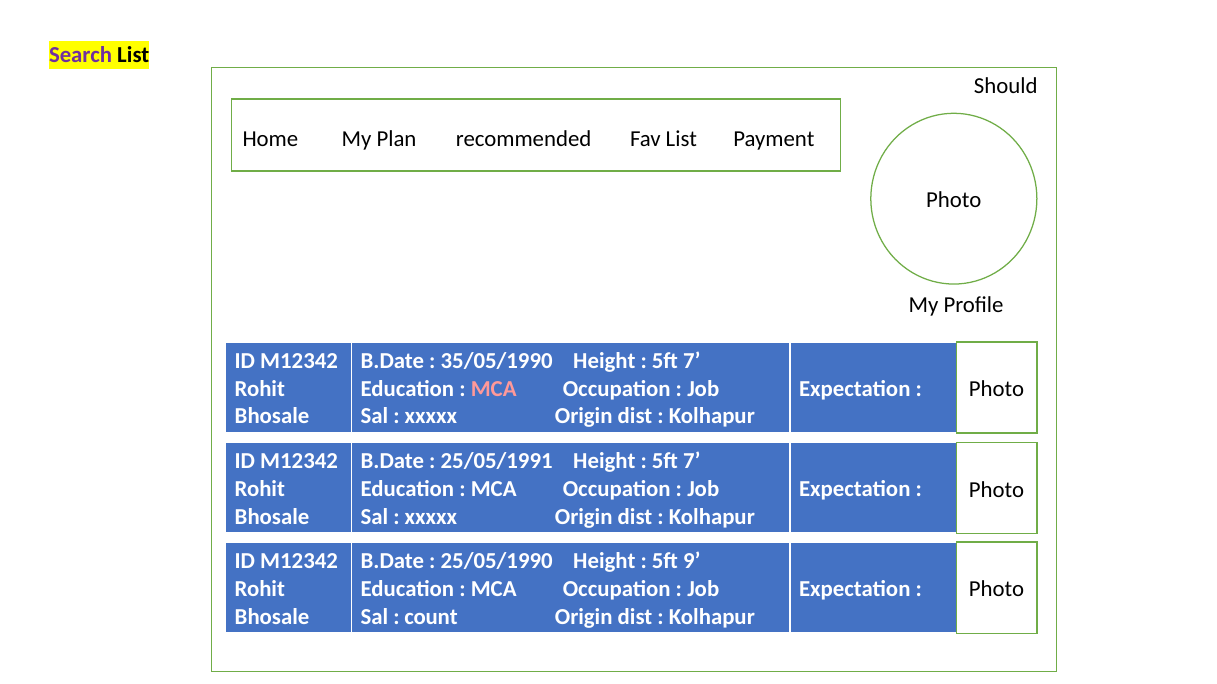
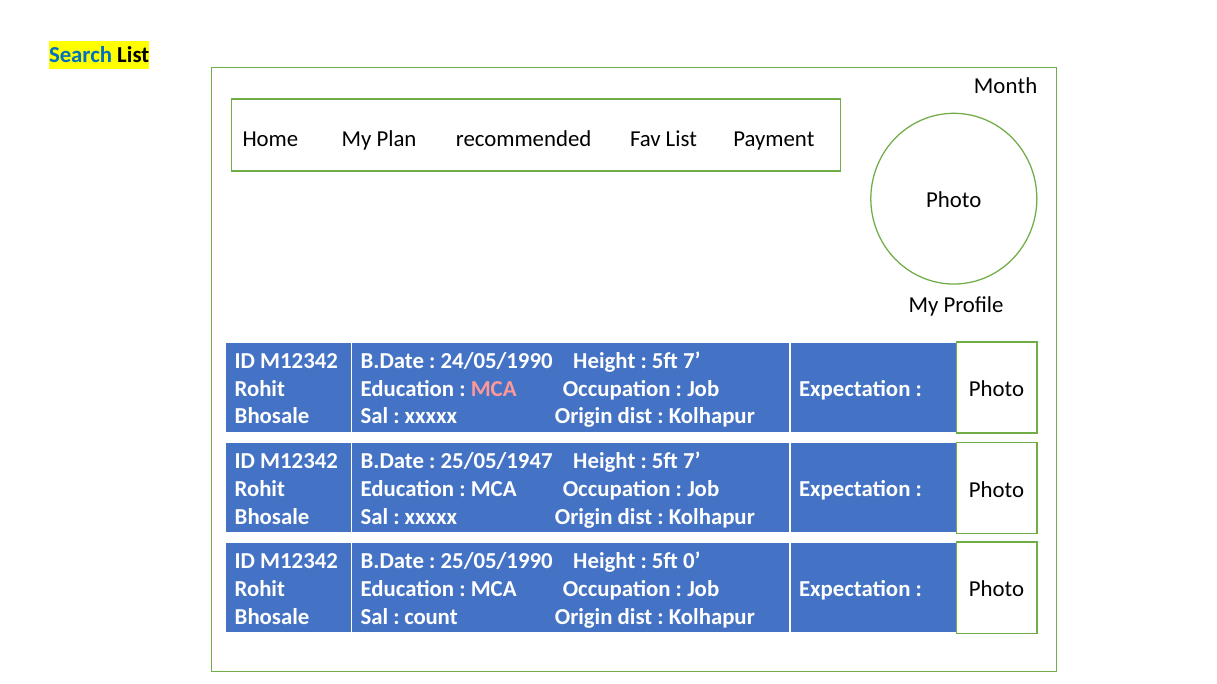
Search colour: purple -> blue (81, 55)
Should: Should -> Month (1006, 86)
35/05/1990: 35/05/1990 -> 24/05/1990 (497, 361)
25/05/1991: 25/05/1991 -> 25/05/1947 (497, 461)
9: 9 -> 0 (692, 561)
